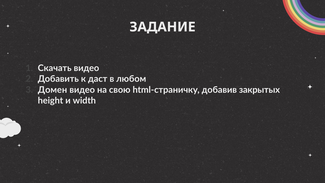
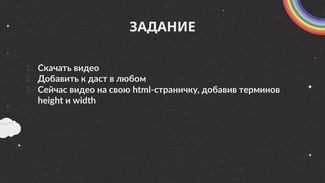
Домен: Домен -> Сейчас (53, 90)
закрытых: закрытых -> терминов (259, 90)
